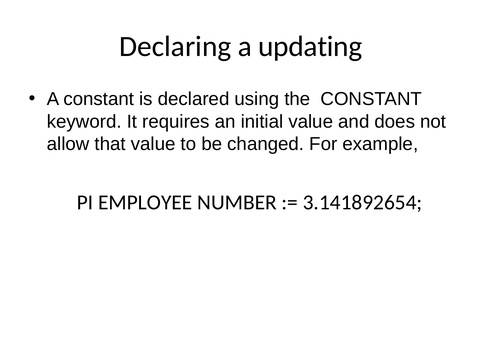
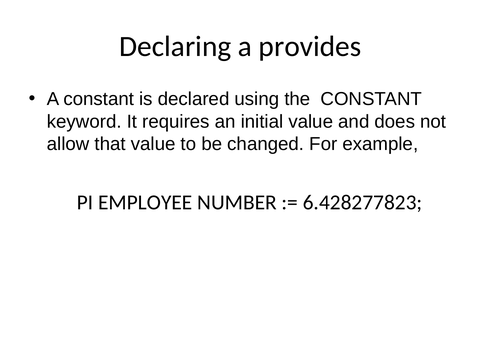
updating: updating -> provides (310, 47)
3.141892654: 3.141892654 -> 6.428277823 (363, 202)
